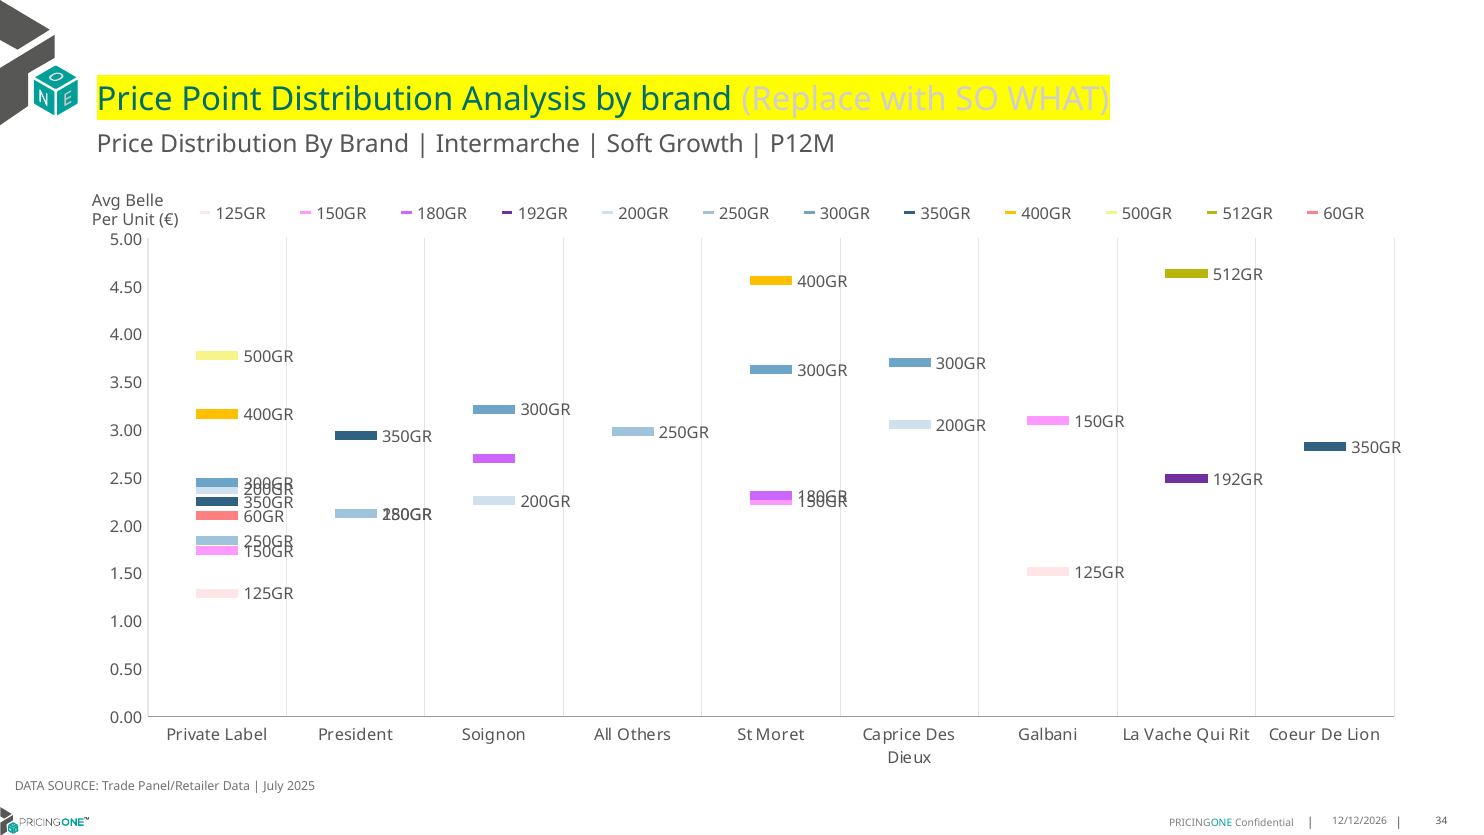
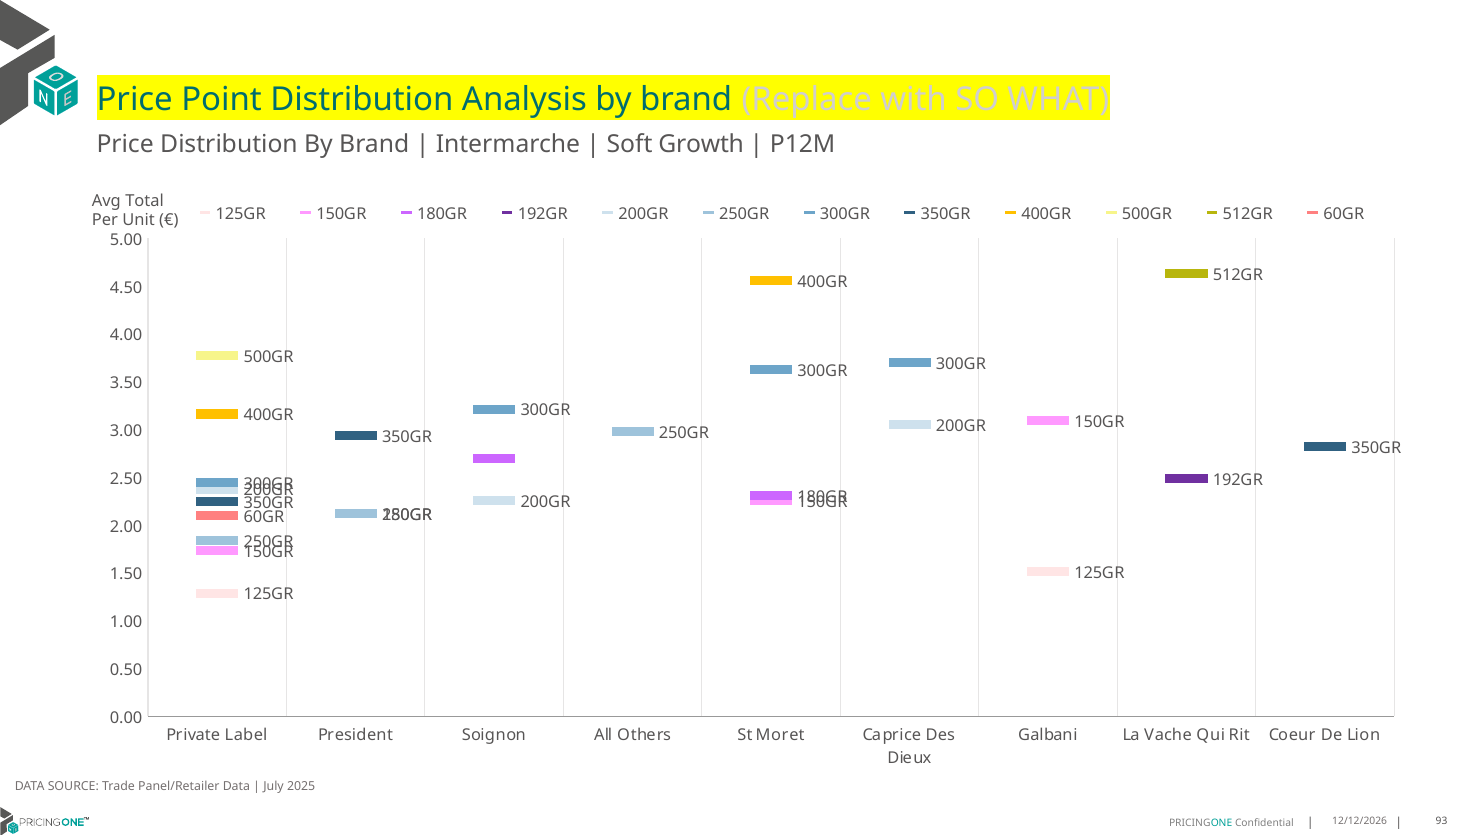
Belle: Belle -> Total (145, 201)
34: 34 -> 93 (1442, 821)
